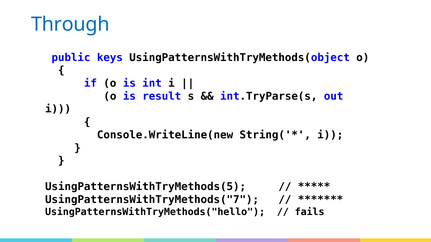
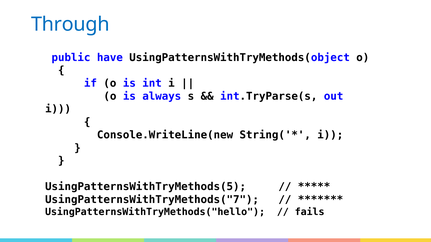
keys: keys -> have (110, 58)
result: result -> always (162, 96)
